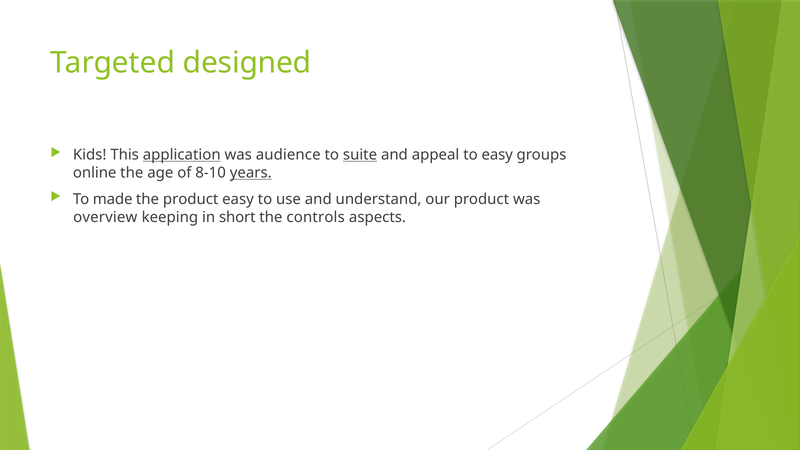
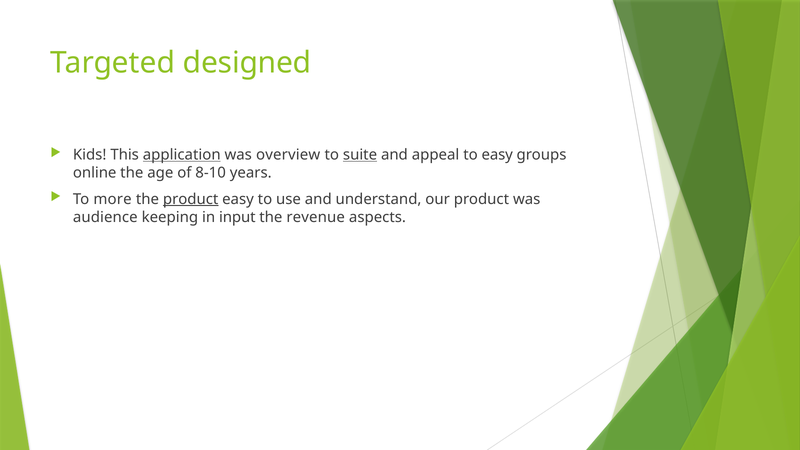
audience: audience -> overview (288, 155)
years underline: present -> none (251, 173)
made: made -> more (113, 199)
product underline: none -> present (191, 199)
overview: overview -> audience (105, 217)
short: short -> input (237, 217)
controls: controls -> revenue (316, 217)
